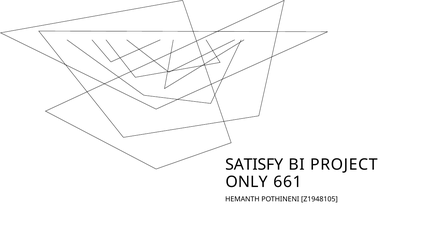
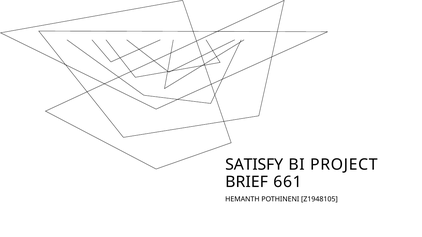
ONLY: ONLY -> BRIEF (247, 182)
